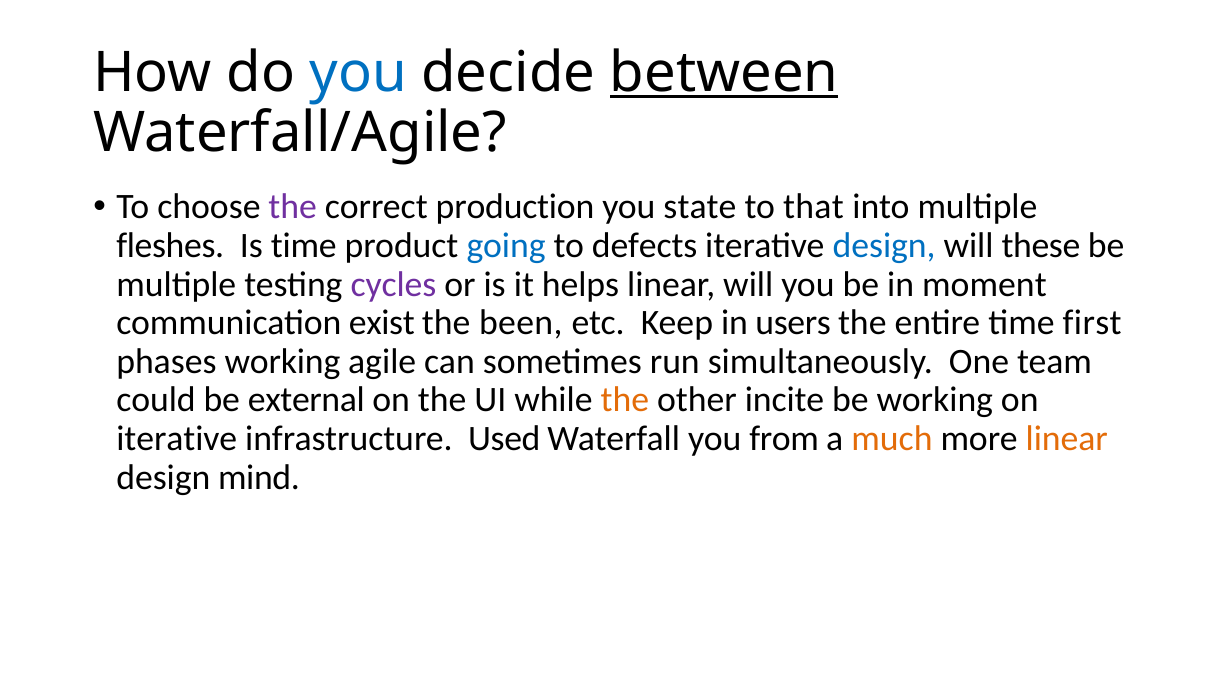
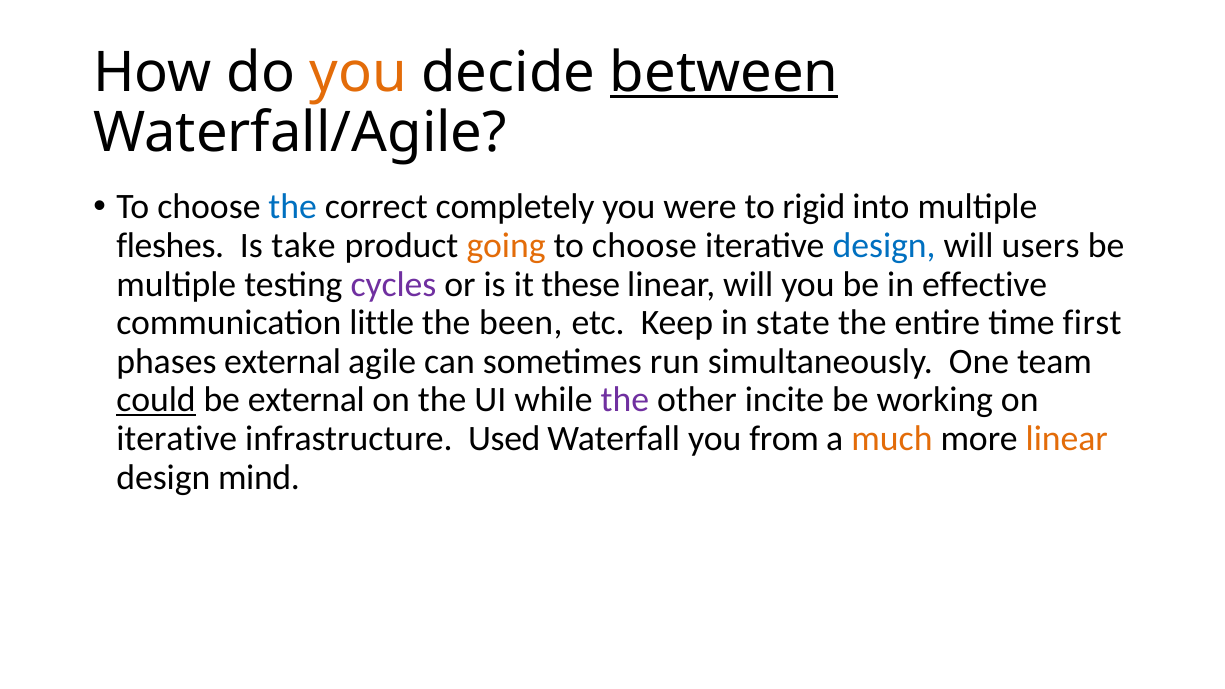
you colour: blue -> orange (358, 73)
the colour: purple -> blue (293, 207)
production: production -> completely (515, 207)
state: state -> were (700, 207)
that: that -> rigid (814, 207)
Is time: time -> take (304, 246)
going colour: blue -> orange (506, 246)
defects: defects -> choose (644, 246)
these: these -> users (1041, 246)
helps: helps -> these (581, 284)
moment: moment -> effective (985, 284)
exist: exist -> little (382, 323)
users: users -> state (793, 323)
phases working: working -> external (283, 361)
could underline: none -> present (156, 400)
the colour: orange -> purple (625, 400)
